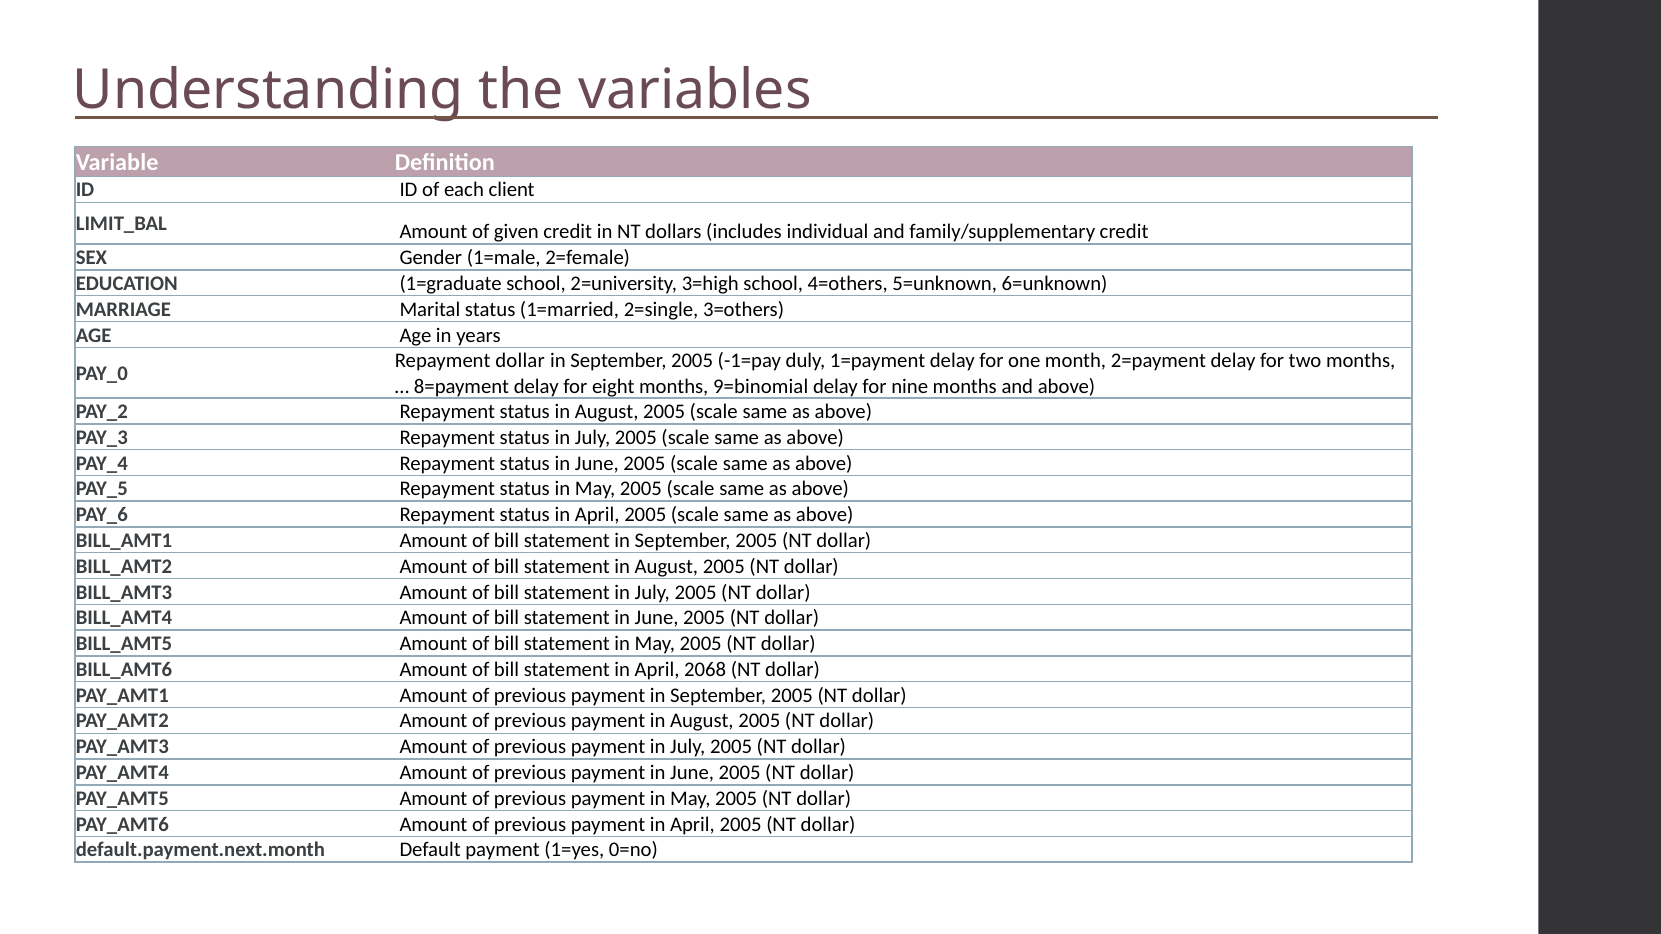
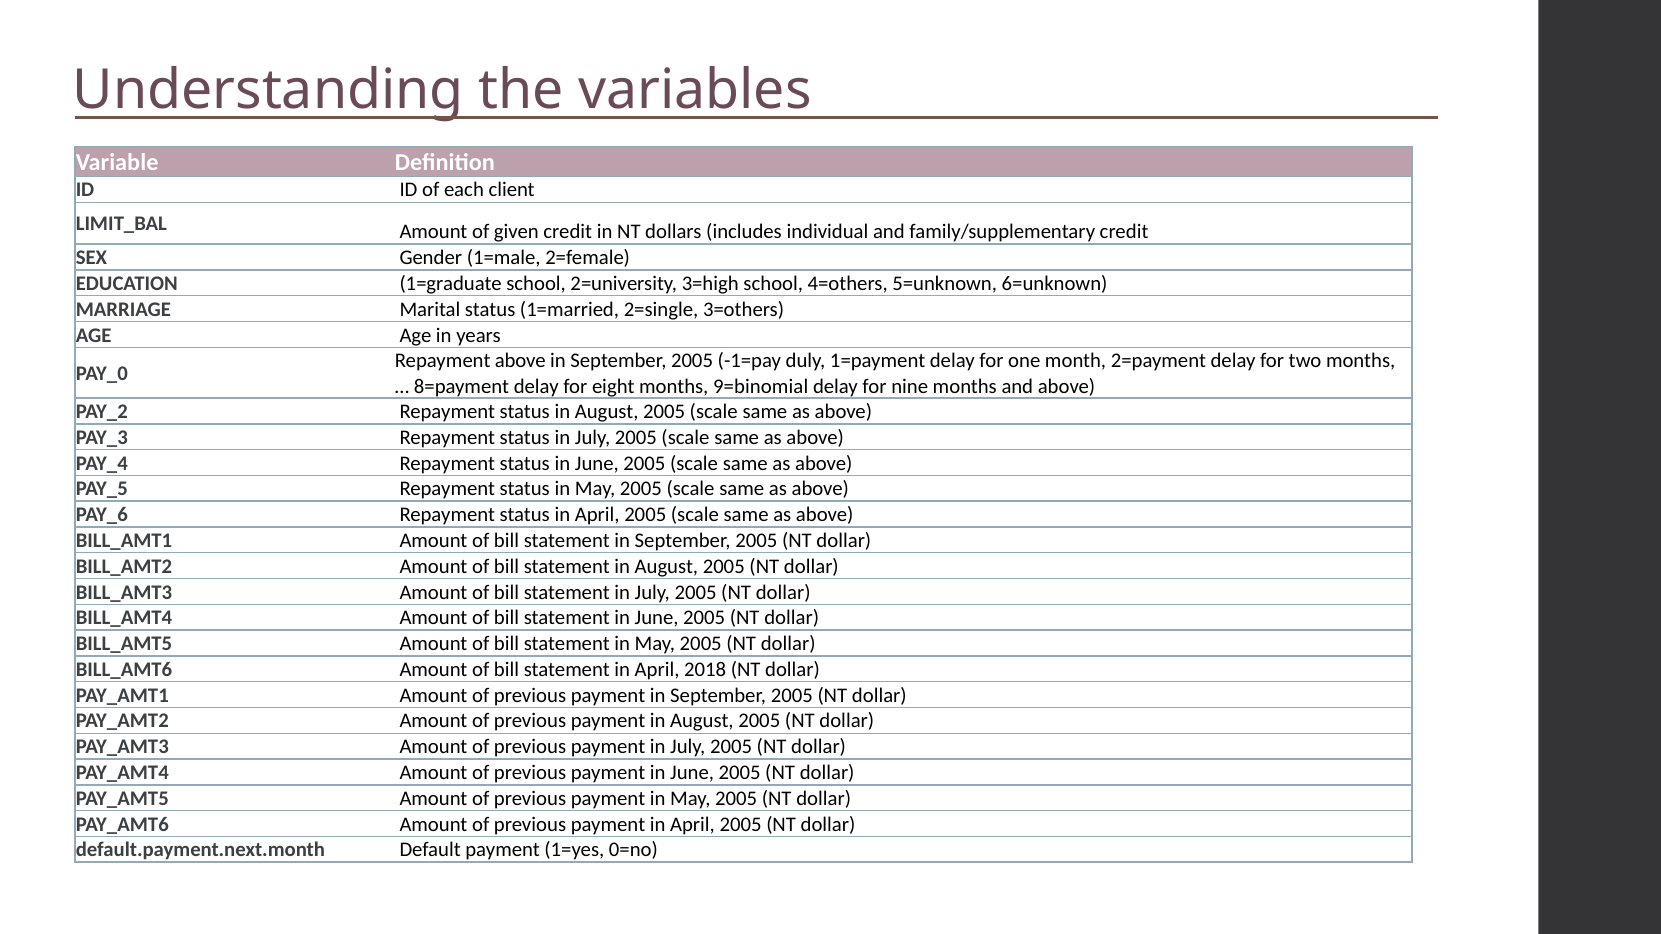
Repayment dollar: dollar -> above (520, 361)
2068: 2068 -> 2018 (705, 670)
